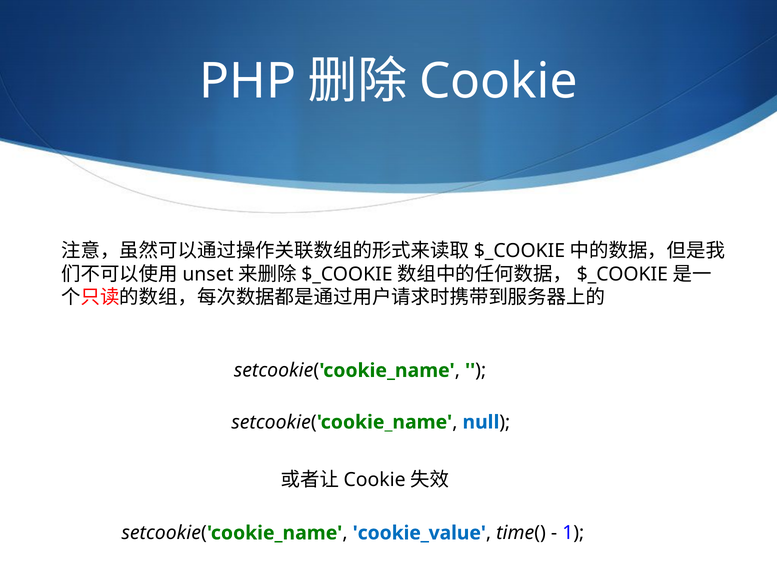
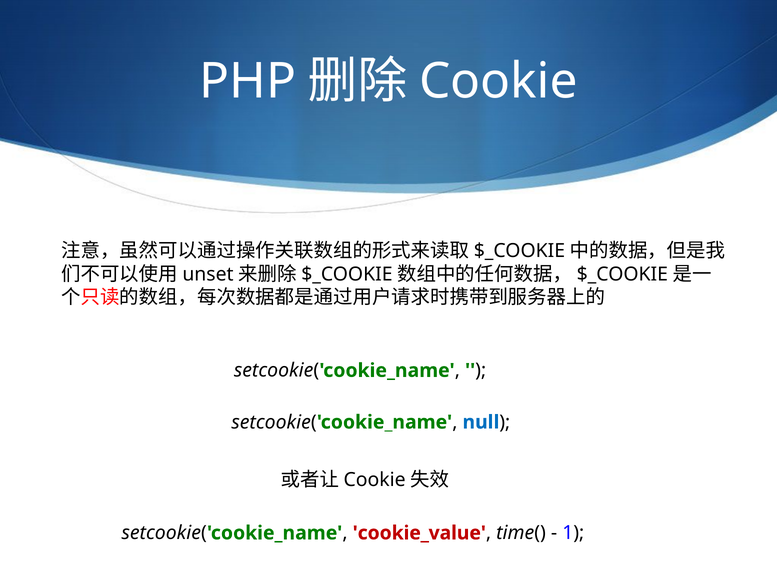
cookie_value colour: blue -> red (419, 533)
